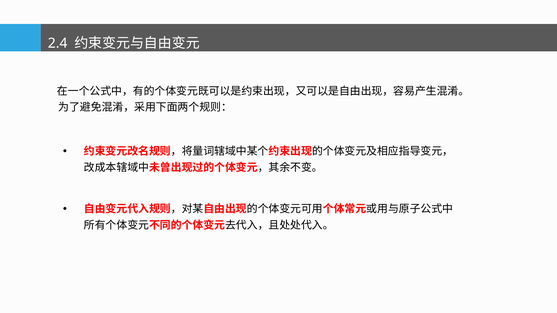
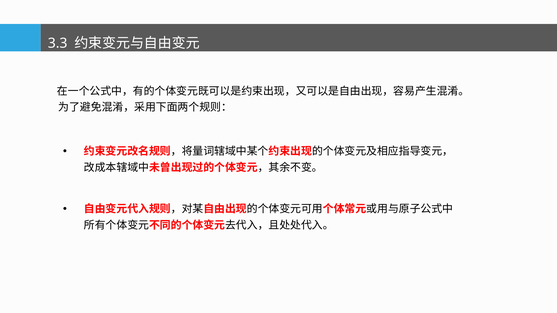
2.4: 2.4 -> 3.3 (58, 43)
